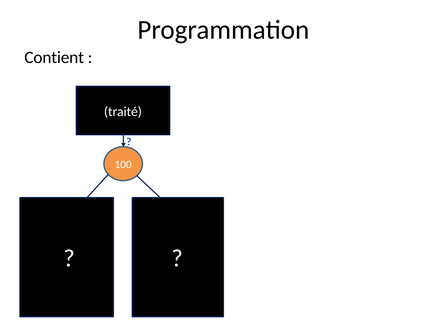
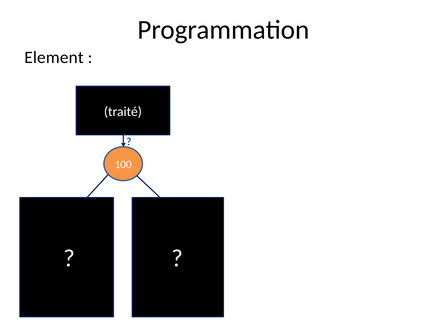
Contient: Contient -> Element (54, 58)
